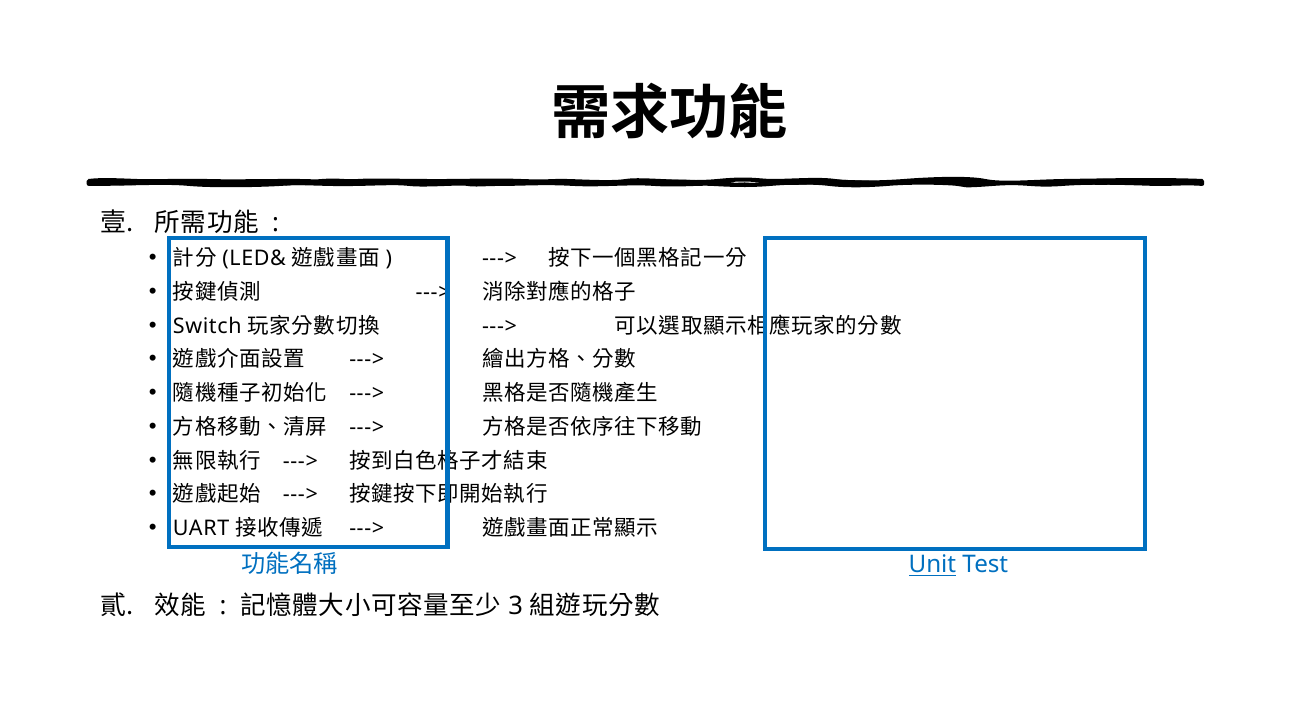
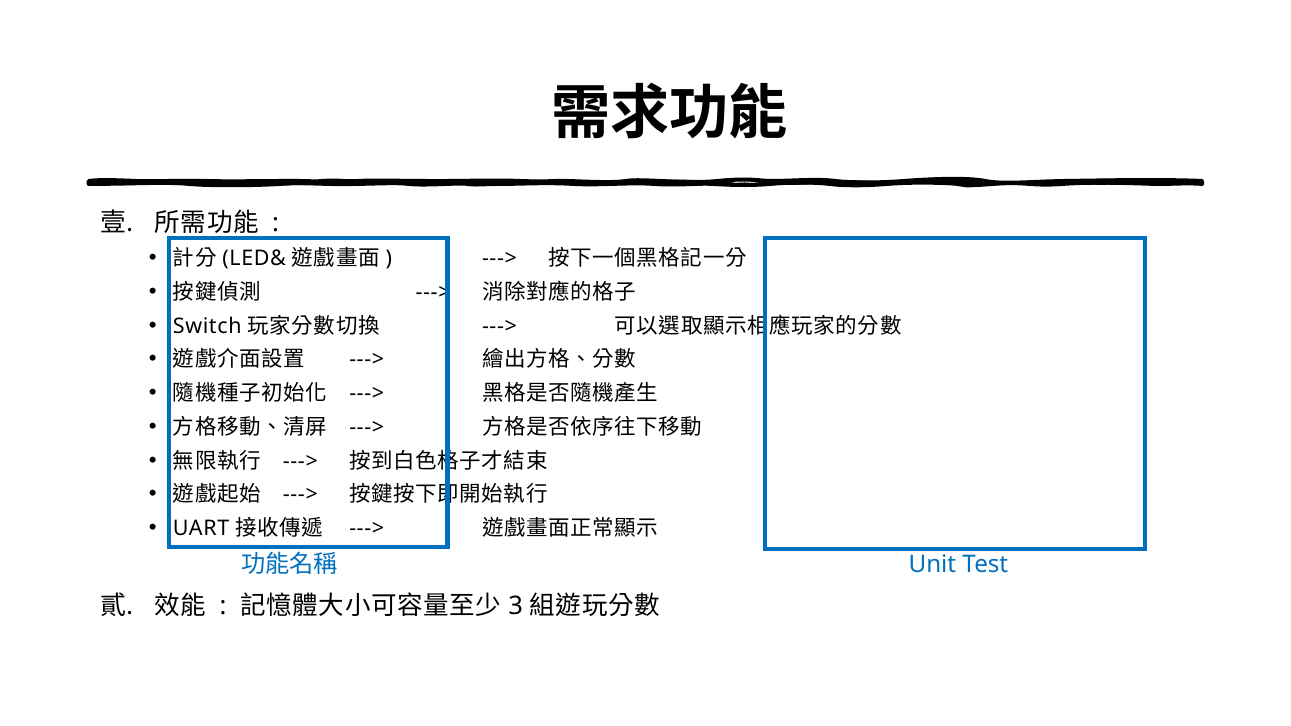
Unit underline: present -> none (932, 565)
